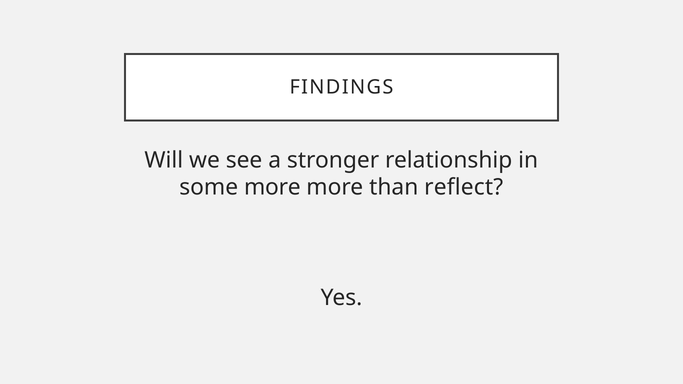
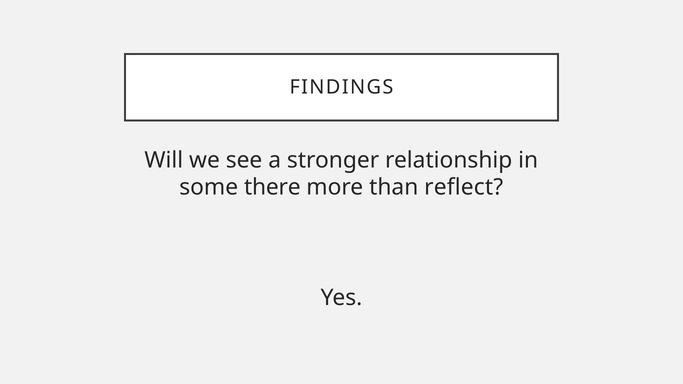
some more: more -> there (272, 188)
